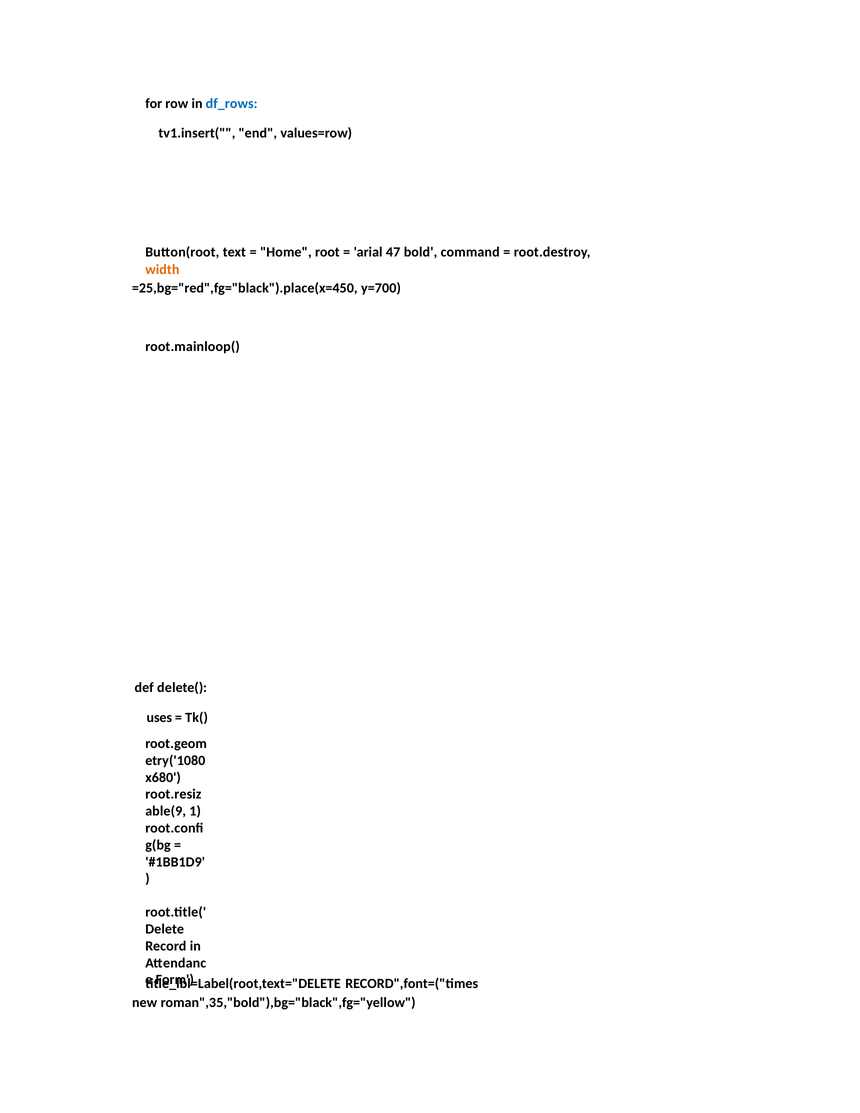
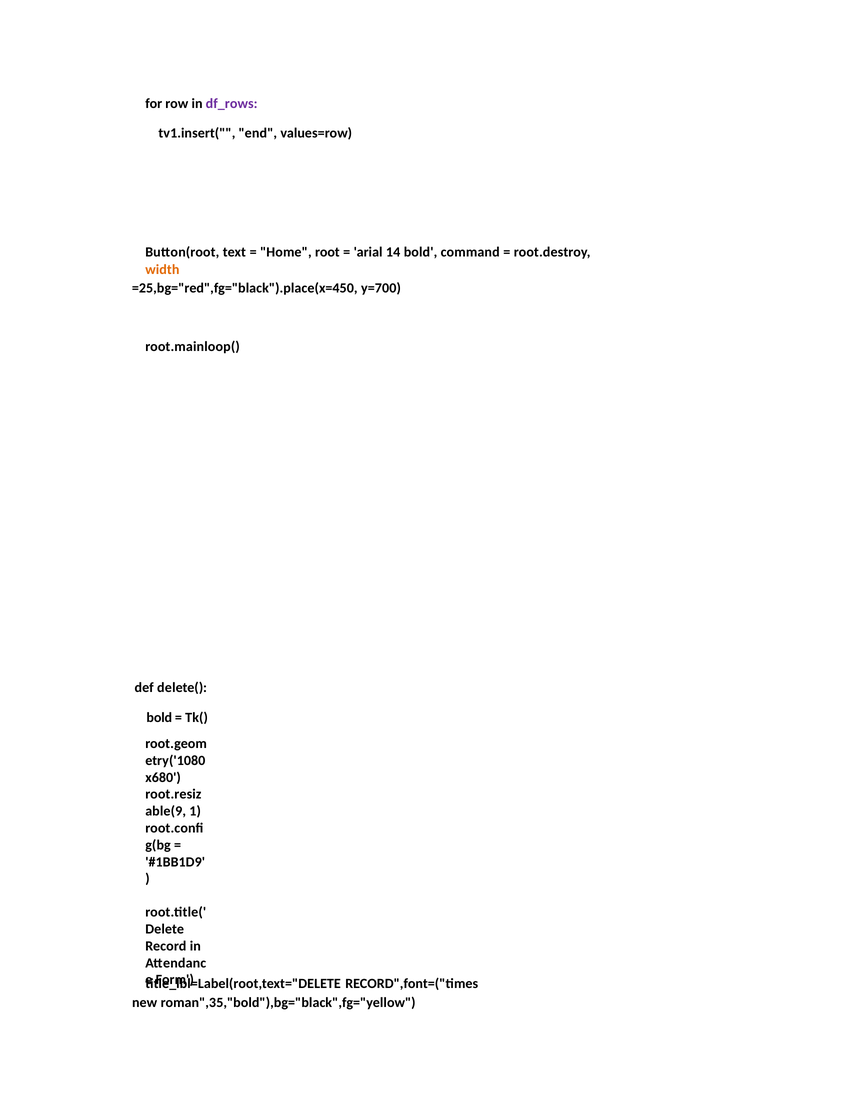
df_rows colour: blue -> purple (232, 103)
47: 47 -> 14 (393, 252)
uses: uses -> bold (159, 717)
